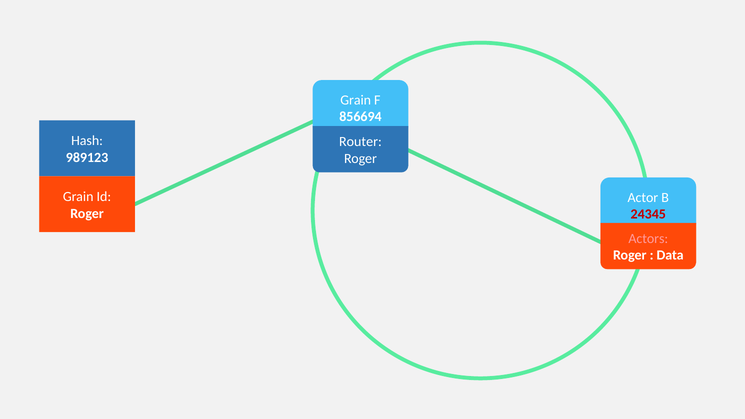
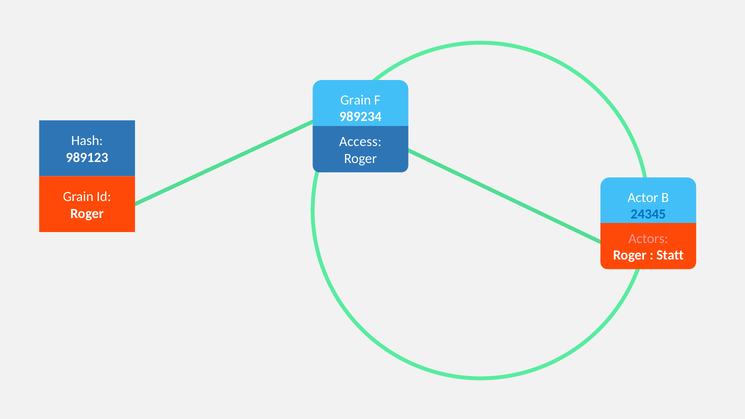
856694: 856694 -> 989234 (360, 117)
Router: Router -> Access (360, 142)
24345 colour: red -> blue (648, 214)
Data: Data -> Statt (670, 255)
